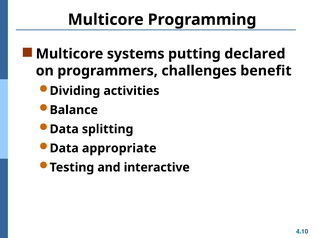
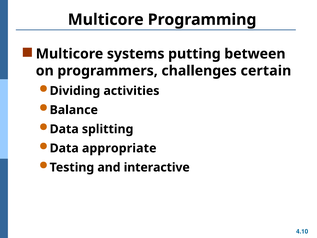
declared: declared -> between (255, 54)
benefit: benefit -> certain (266, 71)
